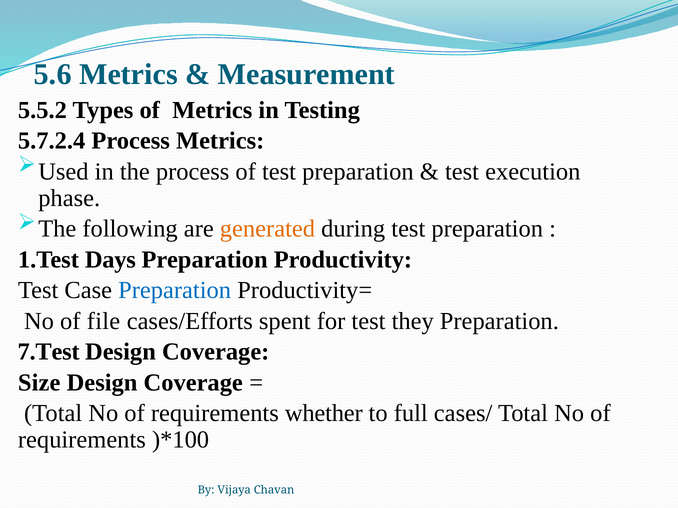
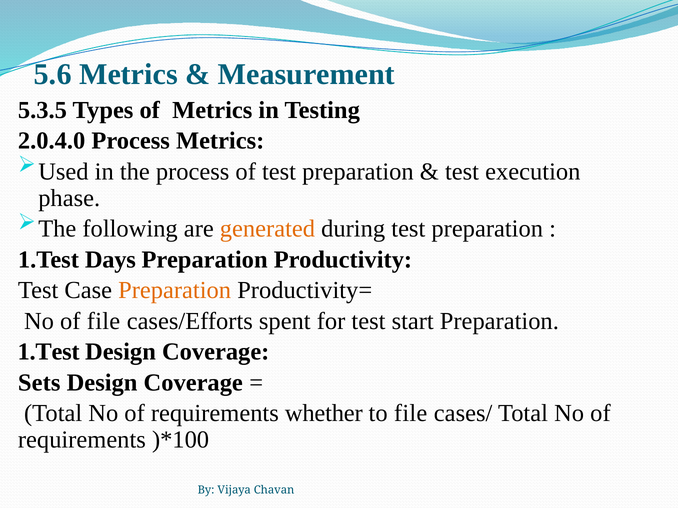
5.5.2: 5.5.2 -> 5.3.5 (42, 110)
5.7.2.4: 5.7.2.4 -> 2.0.4.0 (52, 141)
Preparation colour: blue -> orange (175, 291)
they: they -> start (413, 321)
7.Test: 7.Test -> 1.Test (49, 352)
Size: Size -> Sets (39, 383)
to full: full -> file (411, 414)
